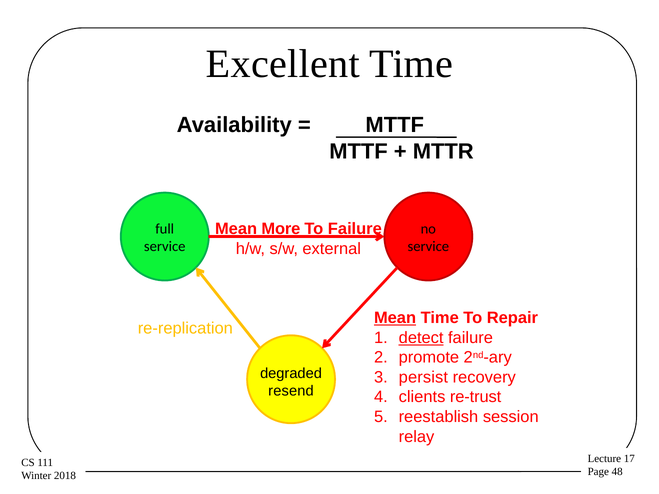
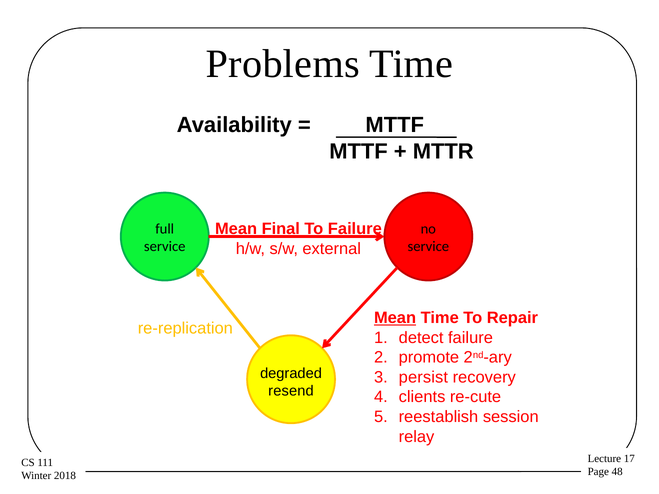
Excellent: Excellent -> Problems (283, 64)
More: More -> Final (281, 229)
detect underline: present -> none (421, 338)
re-trust: re-trust -> re-cute (476, 397)
